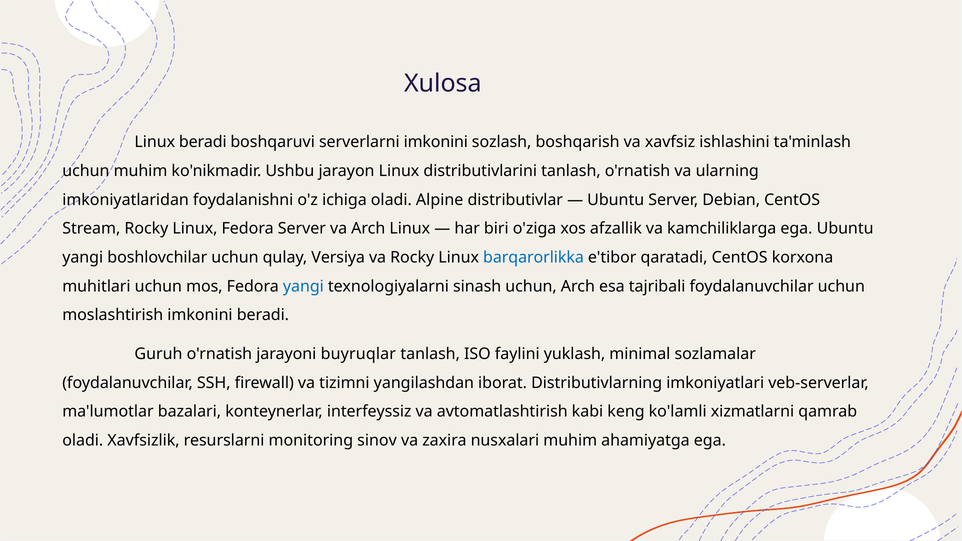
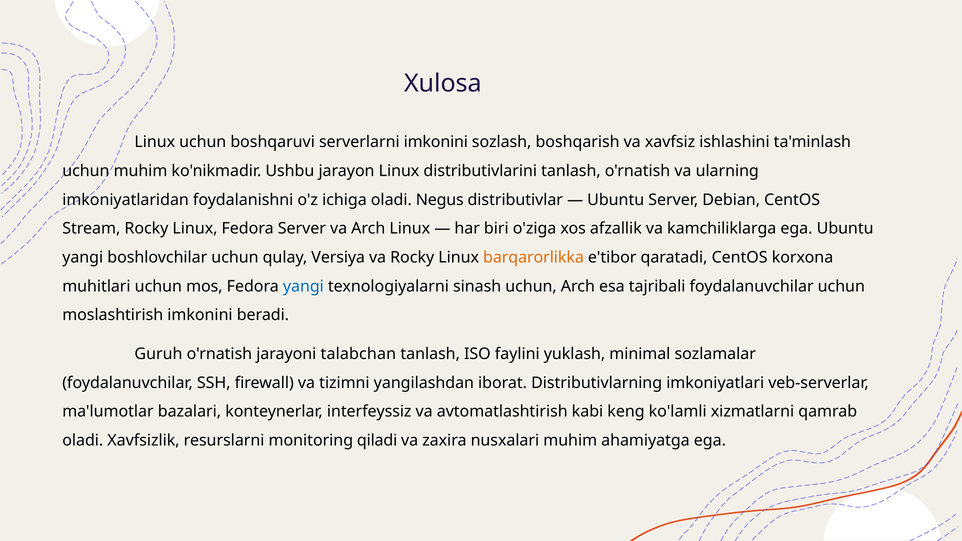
Linux beradi: beradi -> uchun (203, 142)
Alpine: Alpine -> Negus (440, 200)
barqarorlikka colour: blue -> orange (533, 258)
buyruqlar: buyruqlar -> talabchan (358, 354)
sinov: sinov -> qiladi (377, 441)
